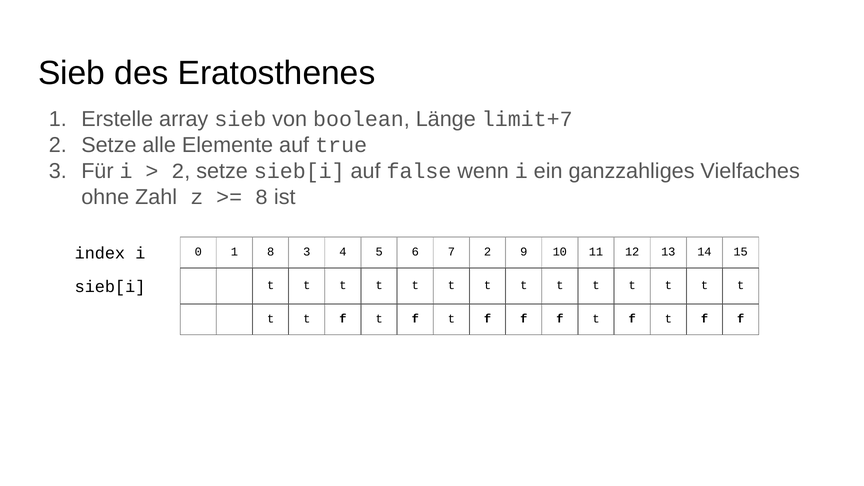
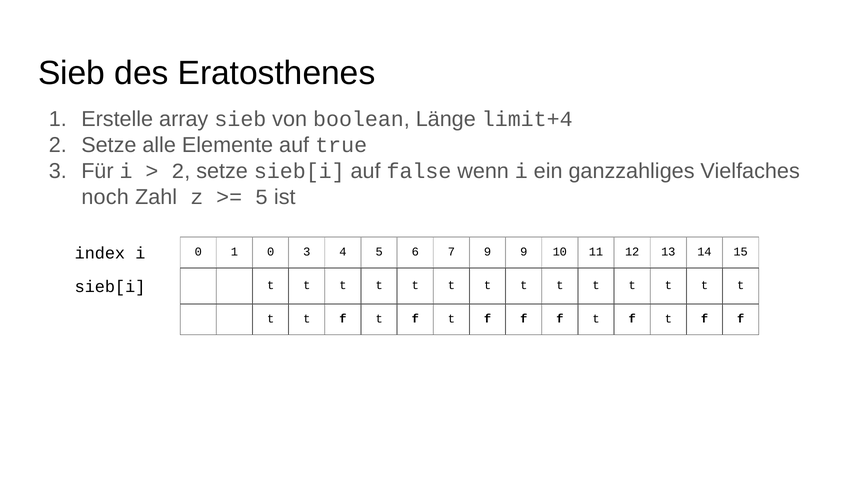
limit+7: limit+7 -> limit+4 (527, 119)
ohne: ohne -> noch (105, 197)
8: 8 -> 5 (262, 197)
1 8: 8 -> 0 (271, 252)
7 2: 2 -> 9 (488, 252)
